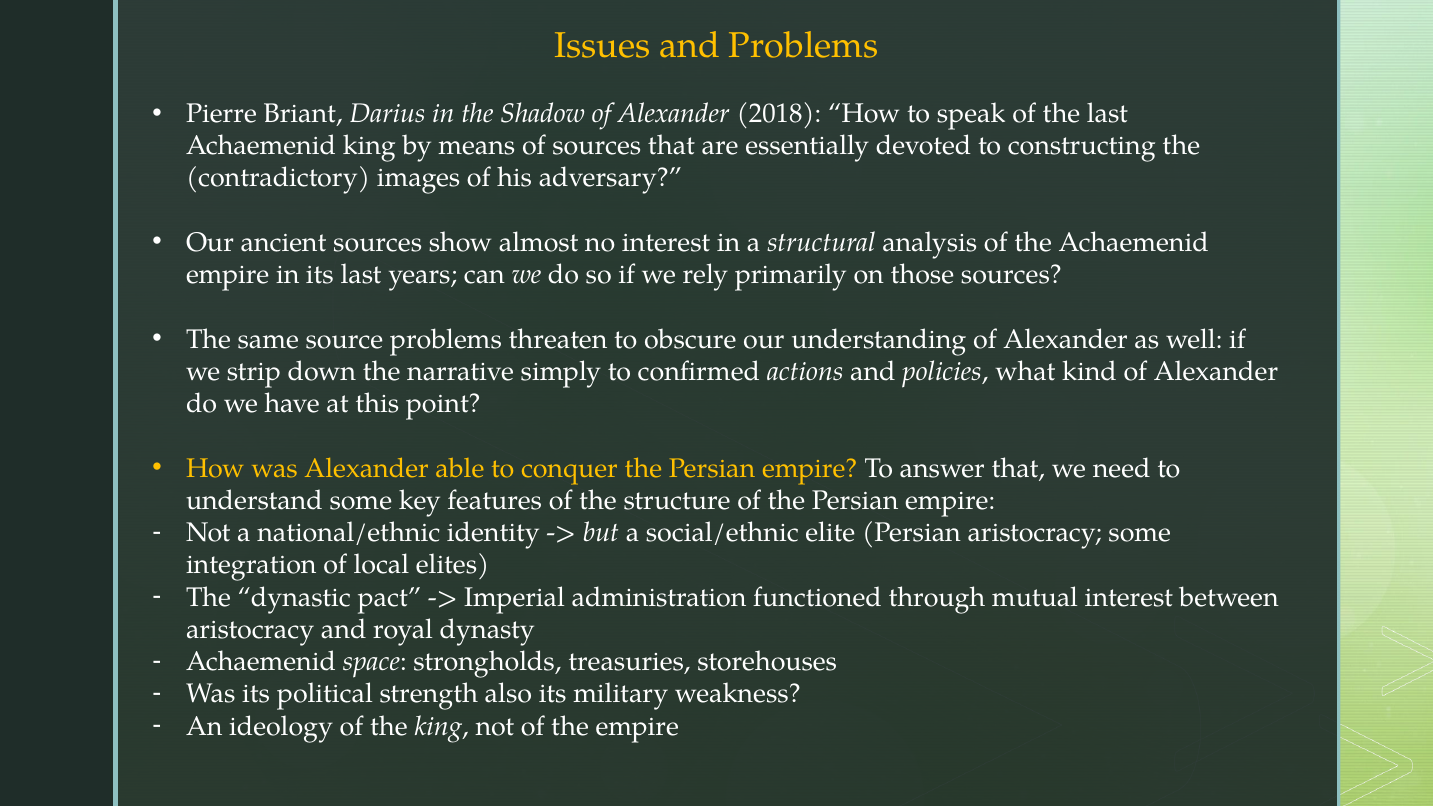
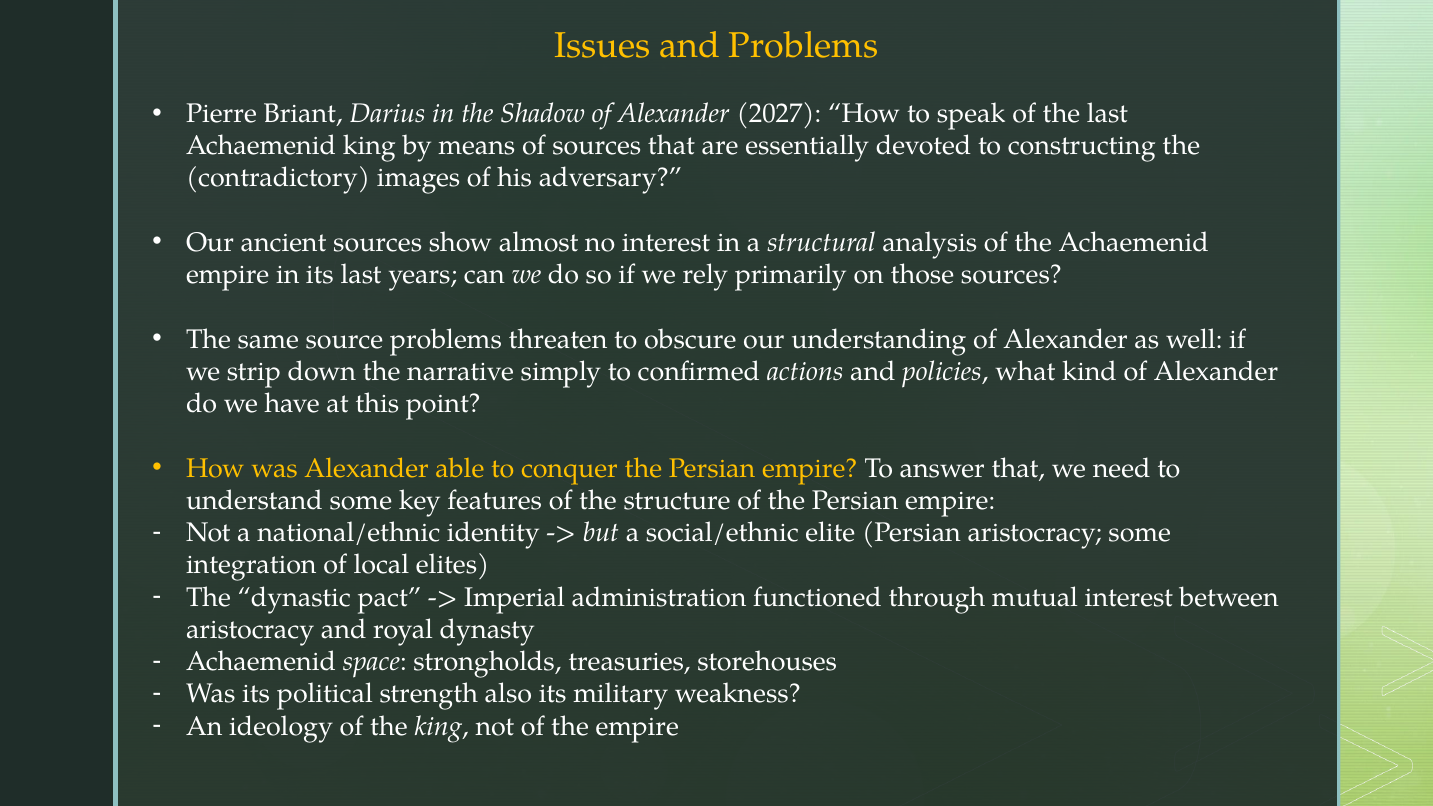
2018: 2018 -> 2027 (779, 114)
